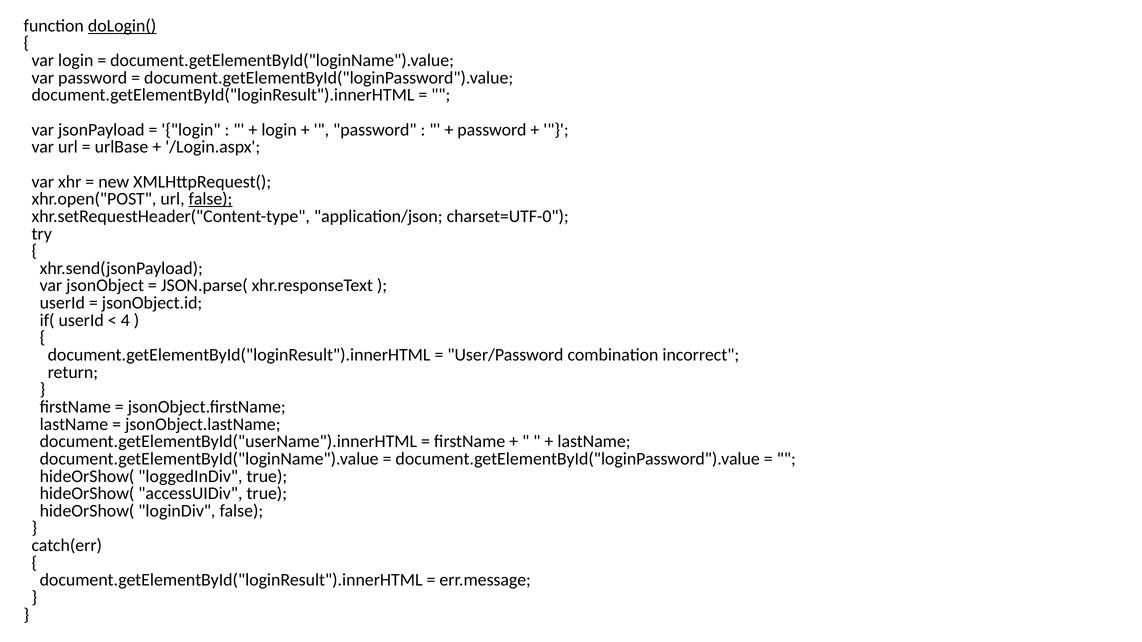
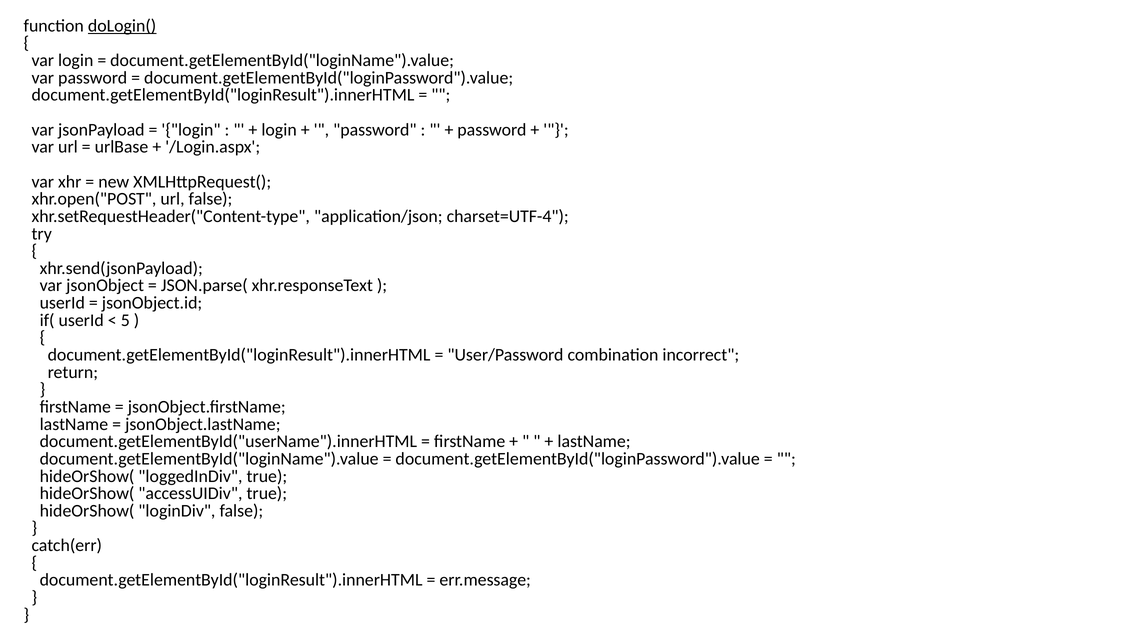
false underline: present -> none (210, 199)
charset=UTF-0: charset=UTF-0 -> charset=UTF-4 (508, 216)
4: 4 -> 5 (125, 320)
